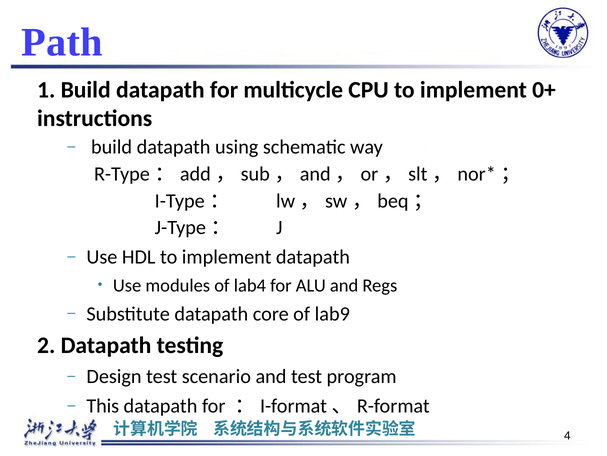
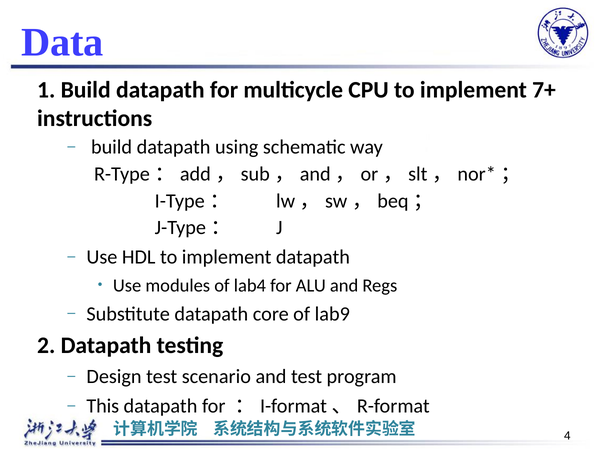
Path: Path -> Data (62, 42)
0+: 0+ -> 7+ (544, 90)
